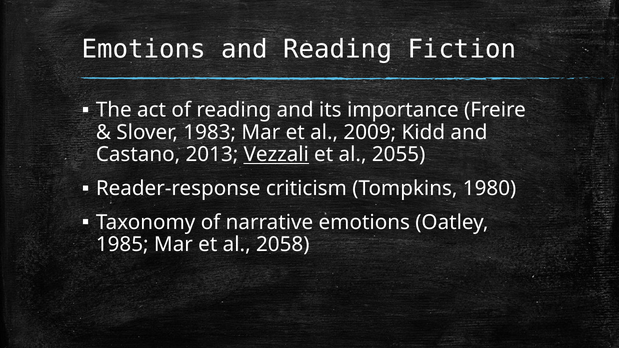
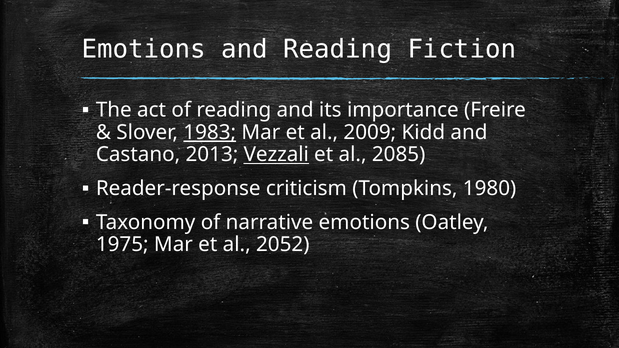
1983 underline: none -> present (210, 132)
2055: 2055 -> 2085 (399, 155)
1985: 1985 -> 1975 (122, 245)
2058: 2058 -> 2052 (283, 245)
